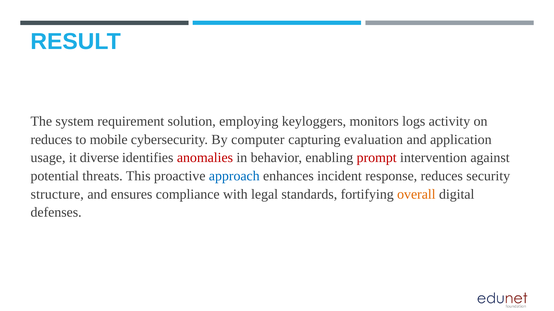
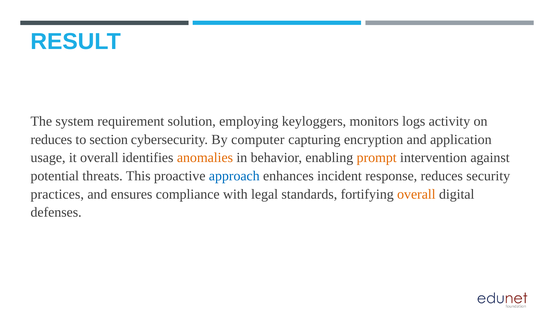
mobile: mobile -> section (109, 140)
evaluation: evaluation -> encryption (374, 140)
it diverse: diverse -> overall (99, 158)
anomalies colour: red -> orange (205, 158)
prompt colour: red -> orange (377, 158)
structure: structure -> practices (57, 195)
